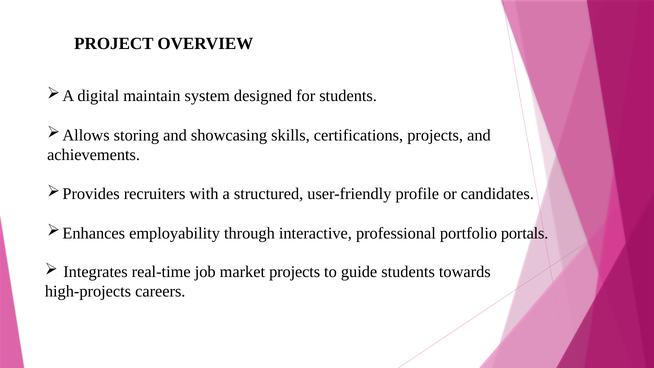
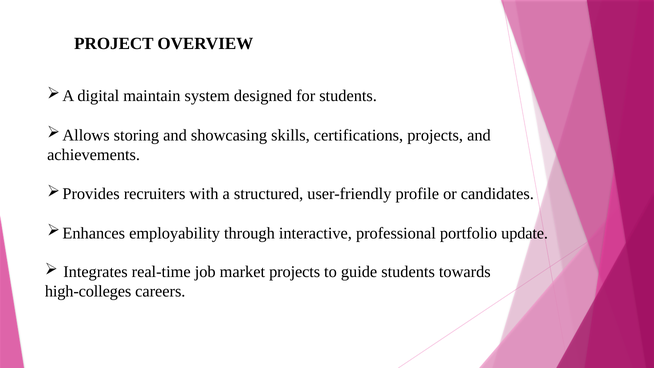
portals: portals -> update (525, 233)
high-projects: high-projects -> high-colleges (88, 291)
